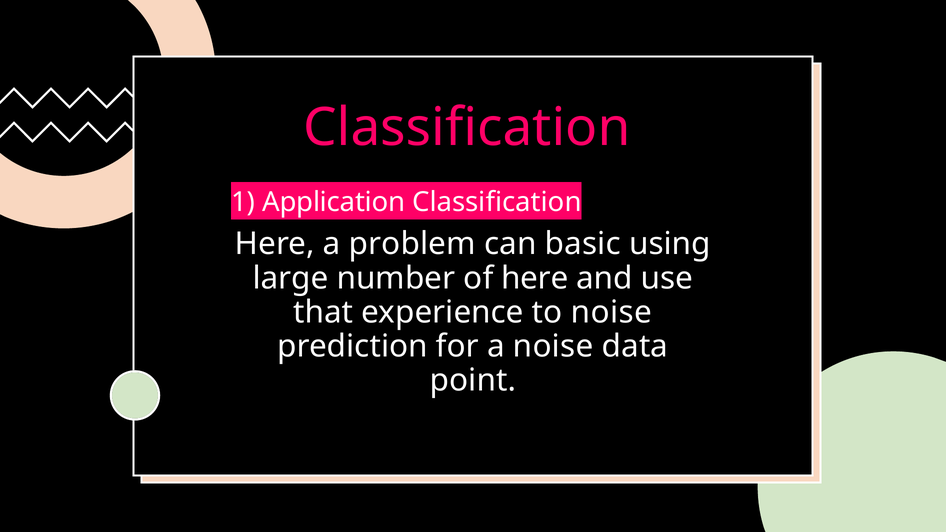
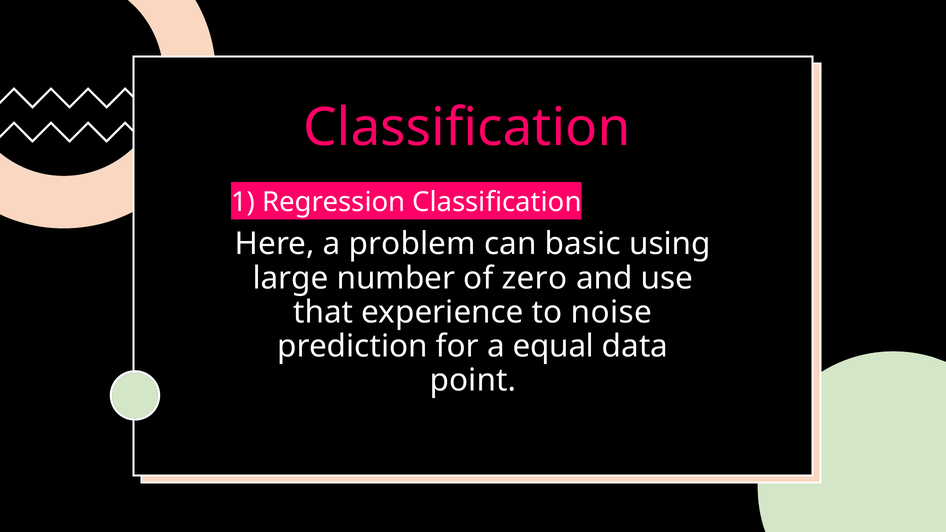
Application: Application -> Regression (334, 202)
of here: here -> zero (534, 278)
a noise: noise -> equal (553, 346)
